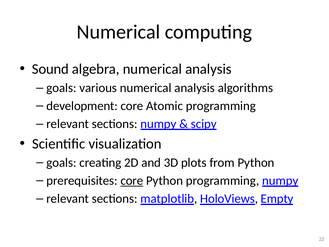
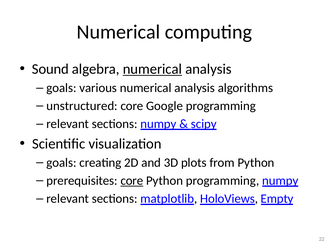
numerical underline: none -> present (152, 69)
development: development -> unstructured (82, 106)
Atomic: Atomic -> Google (165, 106)
